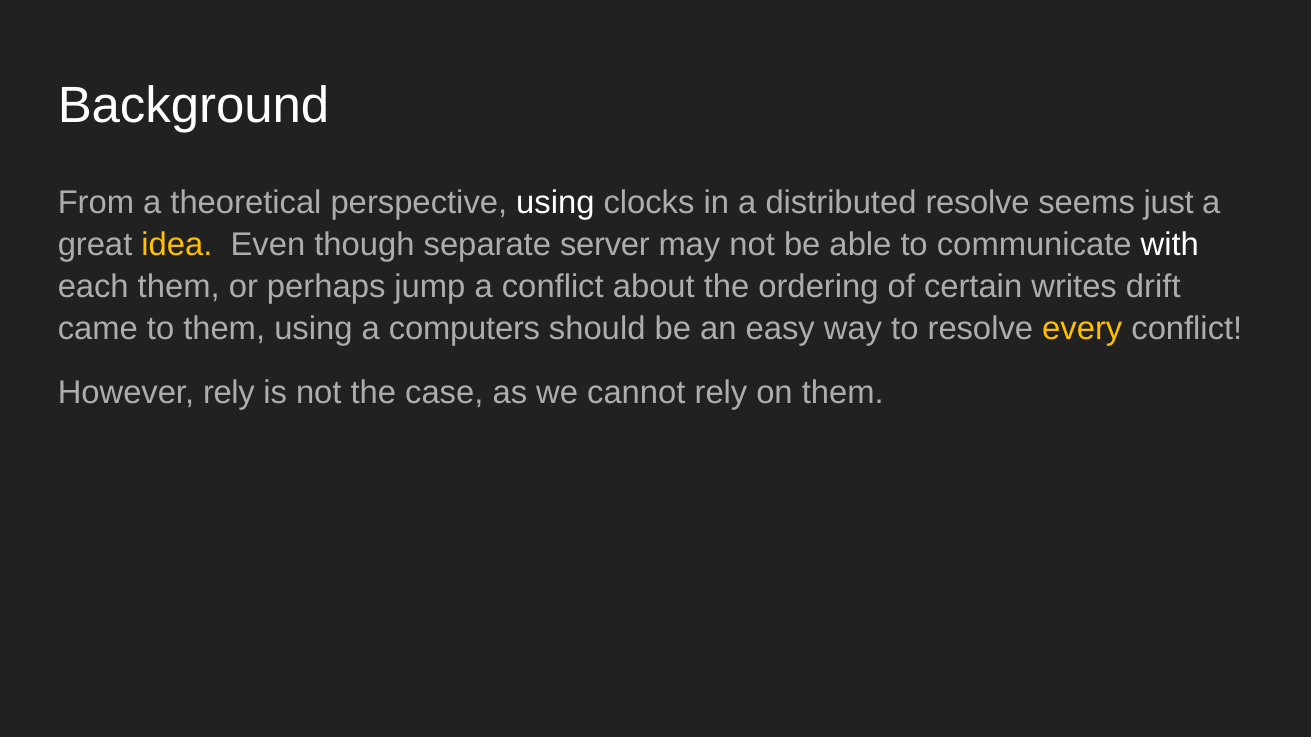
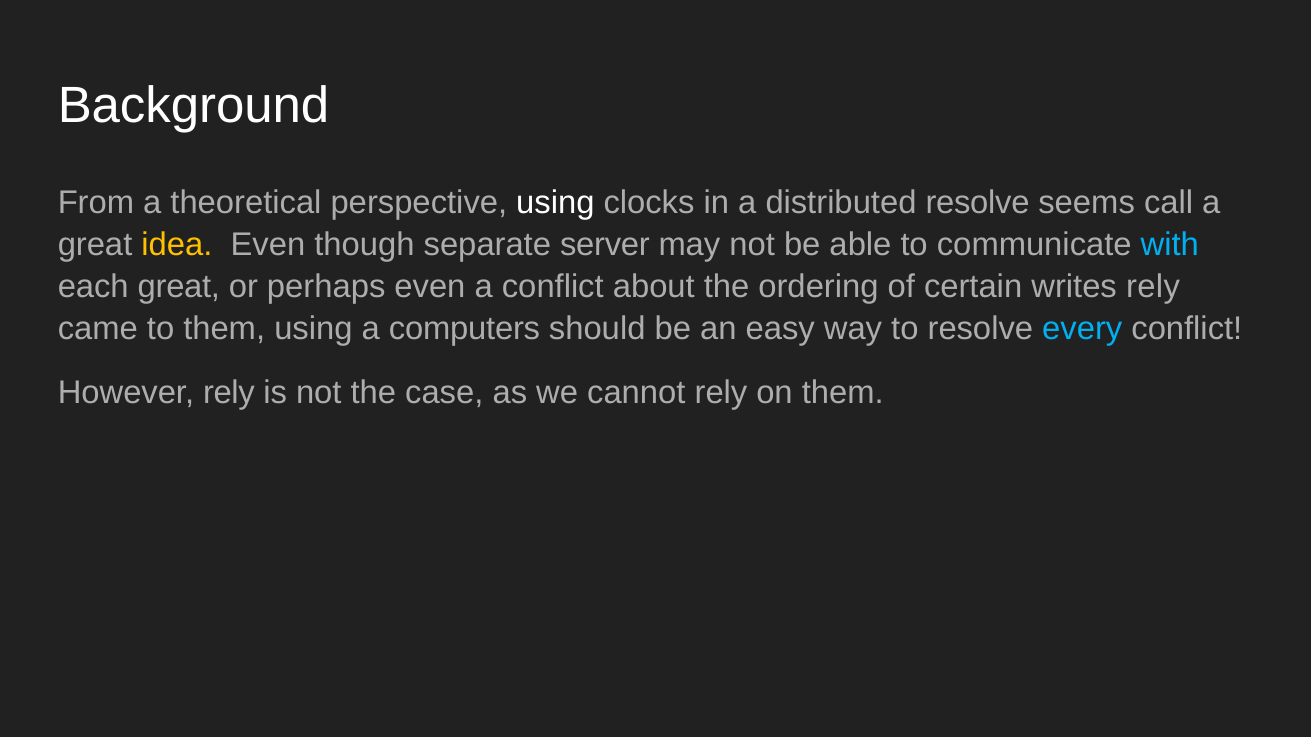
just: just -> call (1169, 203)
with colour: white -> light blue (1170, 245)
each them: them -> great (179, 287)
perhaps jump: jump -> even (430, 287)
writes drift: drift -> rely (1153, 287)
every colour: yellow -> light blue (1082, 329)
